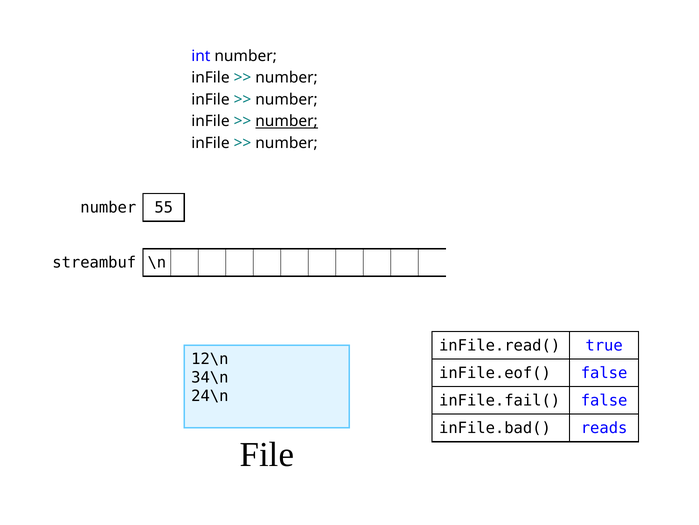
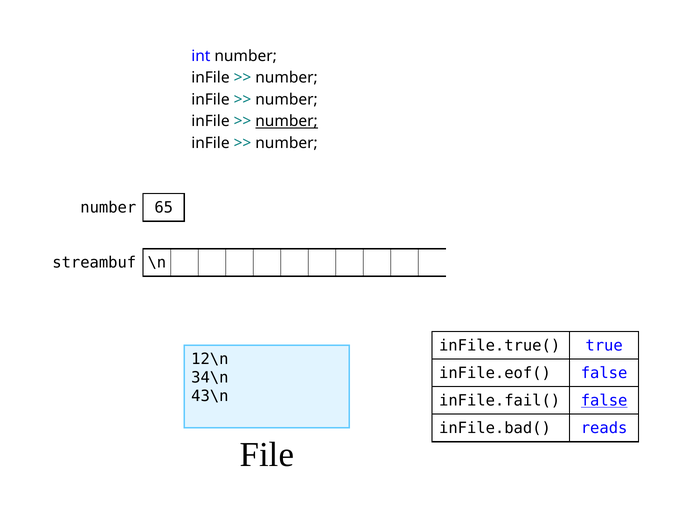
55: 55 -> 65 (164, 207)
inFile.read(: inFile.read( -> inFile.true( (500, 345)
24\n: 24\n -> 43\n (210, 396)
false underline: none -> present (604, 400)
